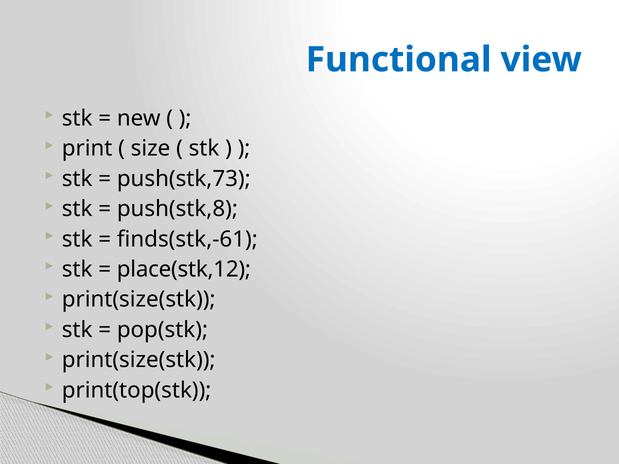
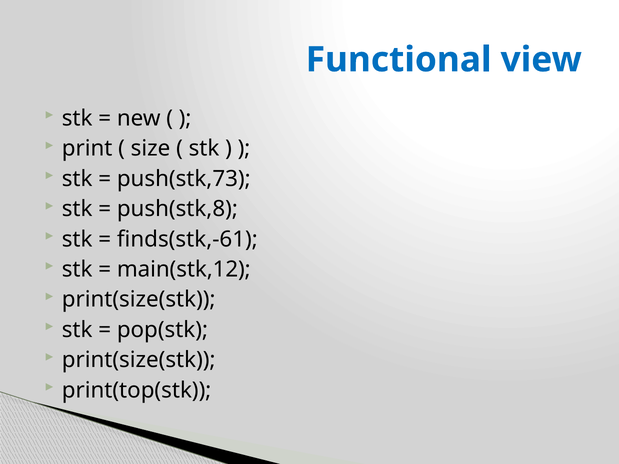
place(stk,12: place(stk,12 -> main(stk,12 (184, 270)
